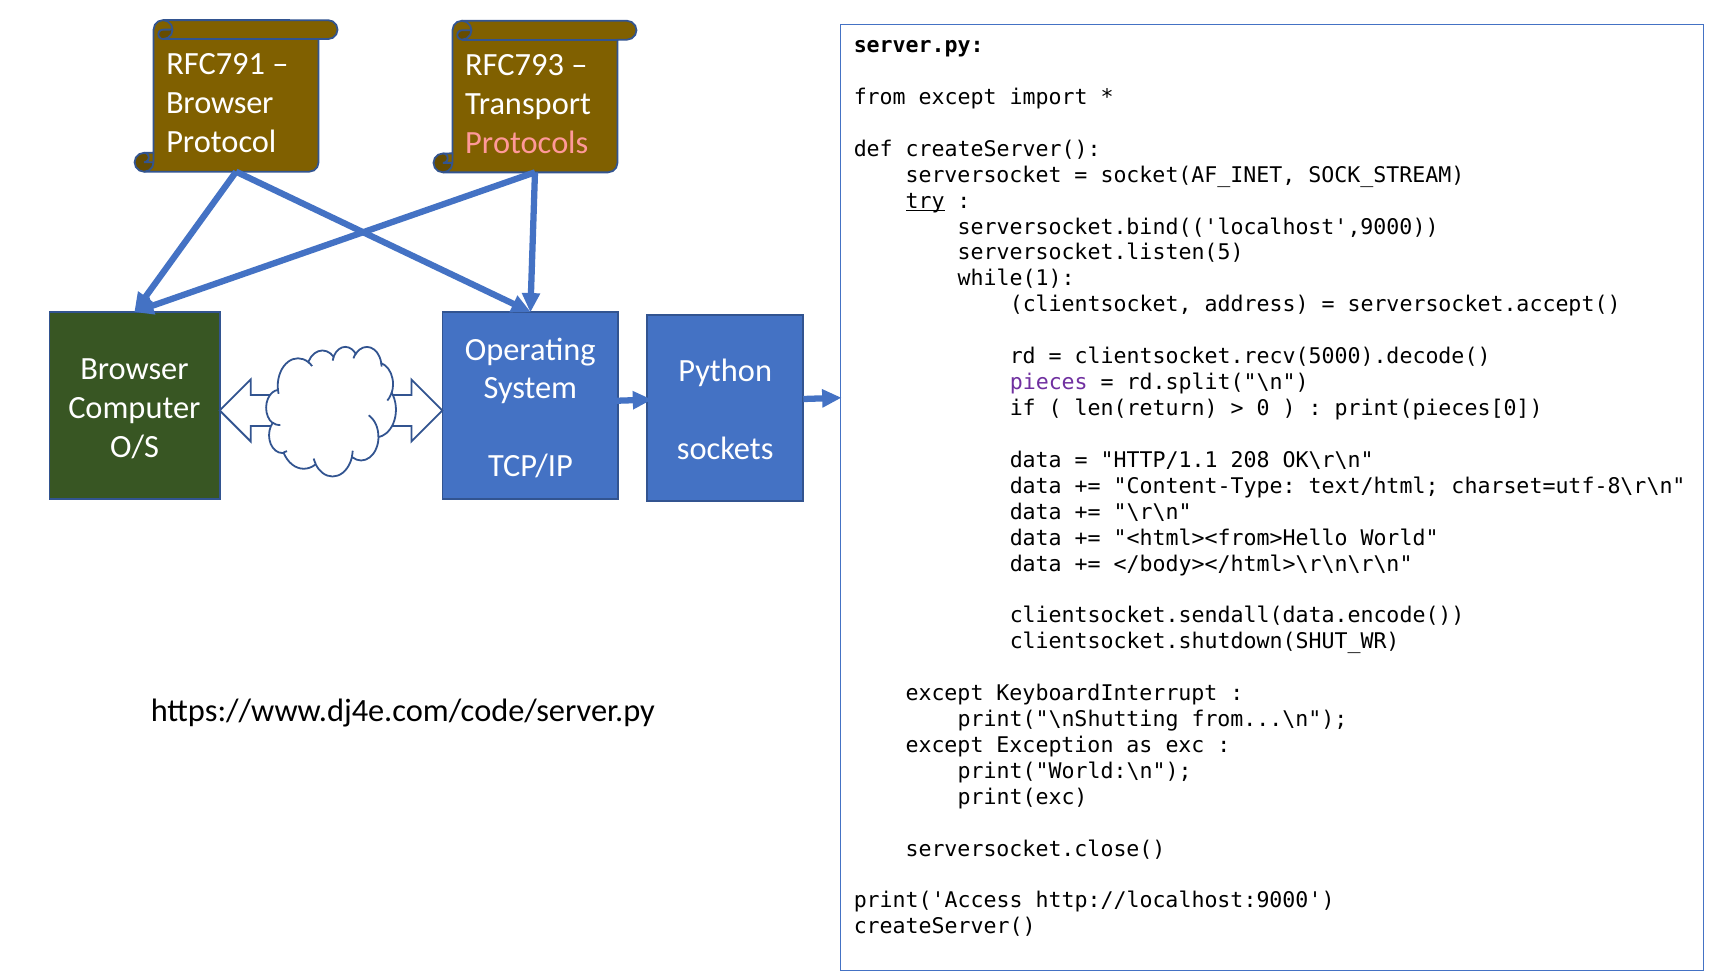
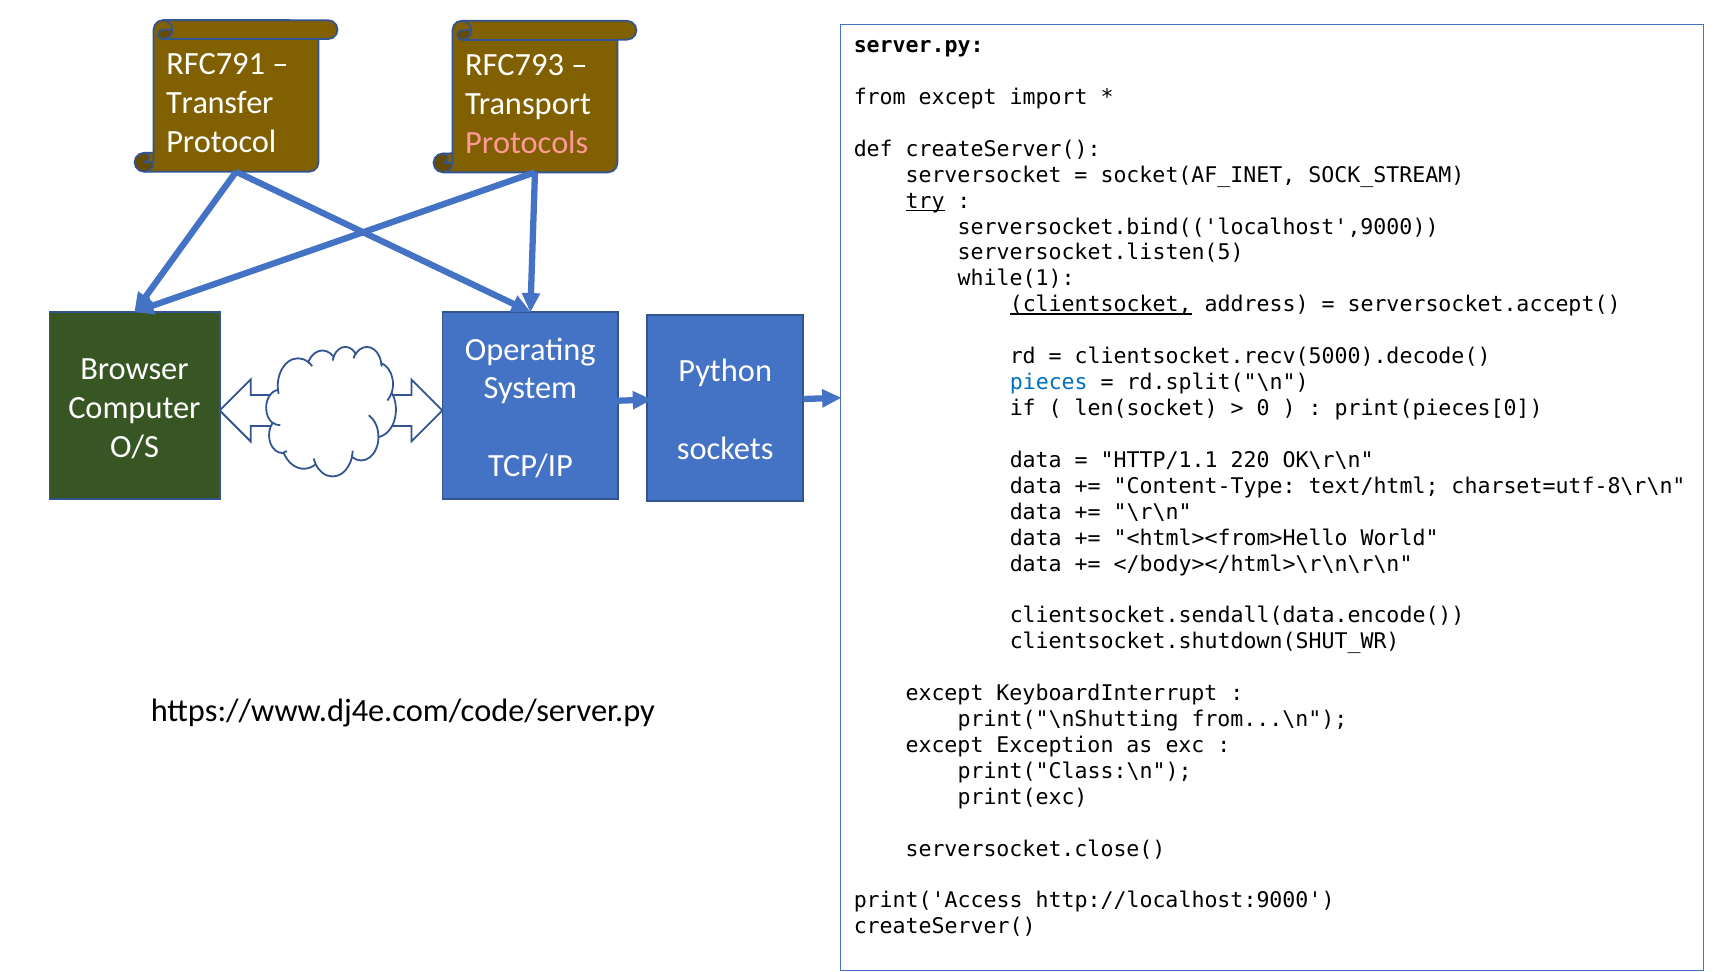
Browser: Browser -> Transfer (220, 103)
clientsocket underline: none -> present (1101, 305)
pieces colour: purple -> blue (1049, 383)
len(return: len(return -> len(socket (1146, 409)
208: 208 -> 220 (1250, 460)
print("World:\n: print("World:\n -> print("Class:\n (1075, 772)
